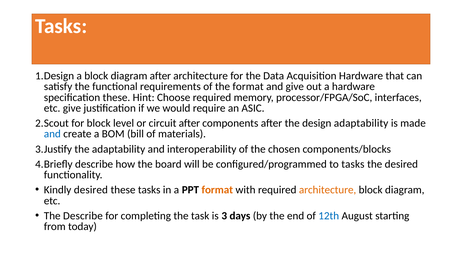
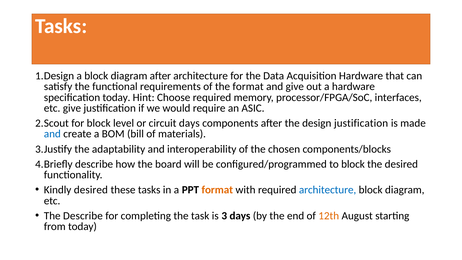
specification these: these -> today (117, 97)
circuit after: after -> days (189, 123)
design adaptability: adaptability -> justification (361, 123)
to tasks: tasks -> block (353, 164)
architecture colour: orange -> blue (328, 190)
12th colour: blue -> orange (329, 216)
